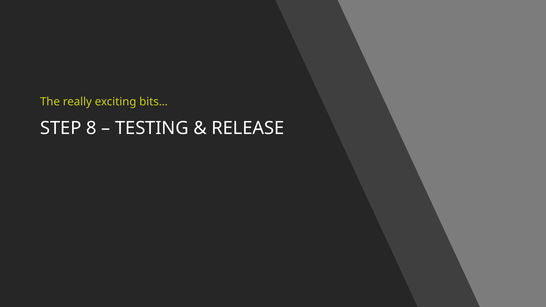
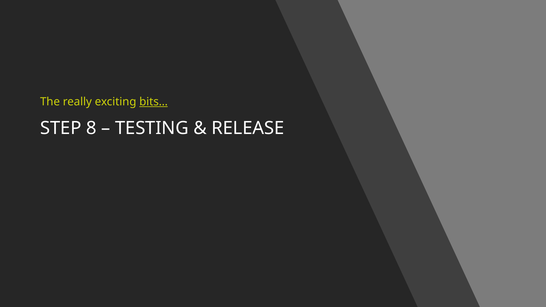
bits… underline: none -> present (154, 102)
